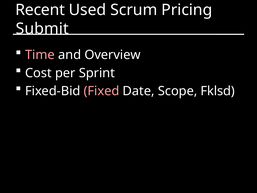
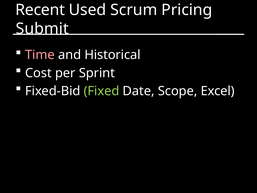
Overview: Overview -> Historical (113, 55)
Fixed colour: pink -> light green (102, 91)
Fklsd: Fklsd -> Excel (218, 91)
